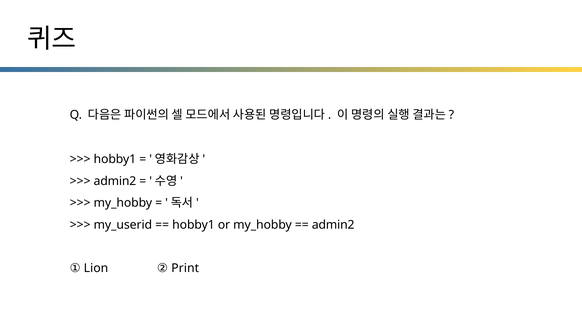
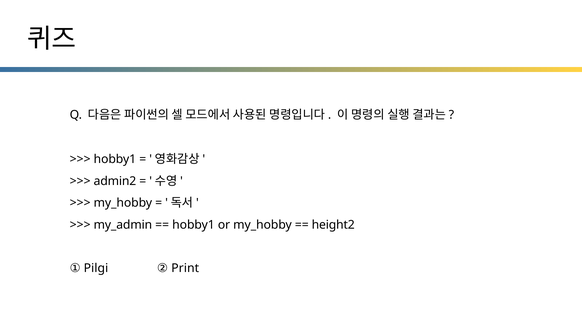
my_userid: my_userid -> my_admin (123, 225)
admin2: admin2 -> height2 (333, 225)
Lion: Lion -> Pilgi (96, 269)
